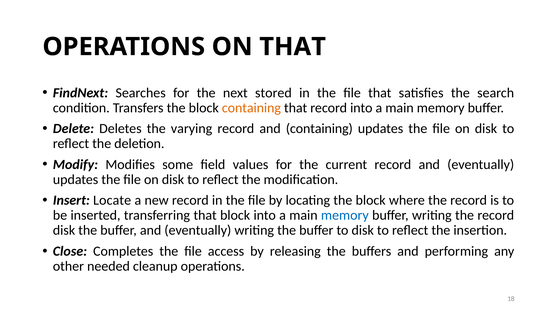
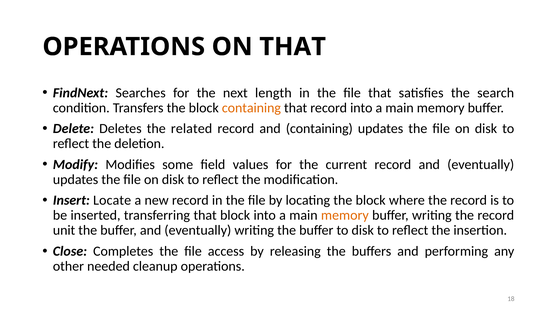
stored: stored -> length (273, 93)
varying: varying -> related (192, 129)
memory colour: blue -> orange (345, 216)
disk: disk -> unit (64, 231)
